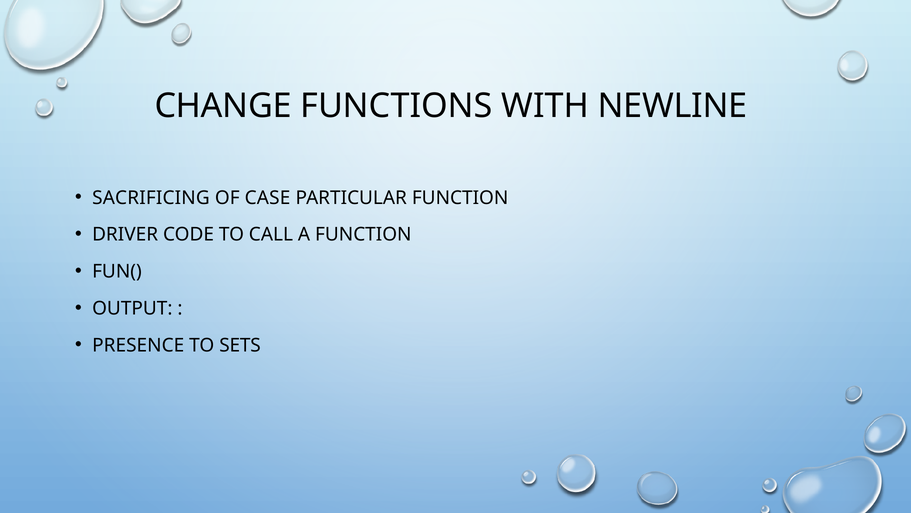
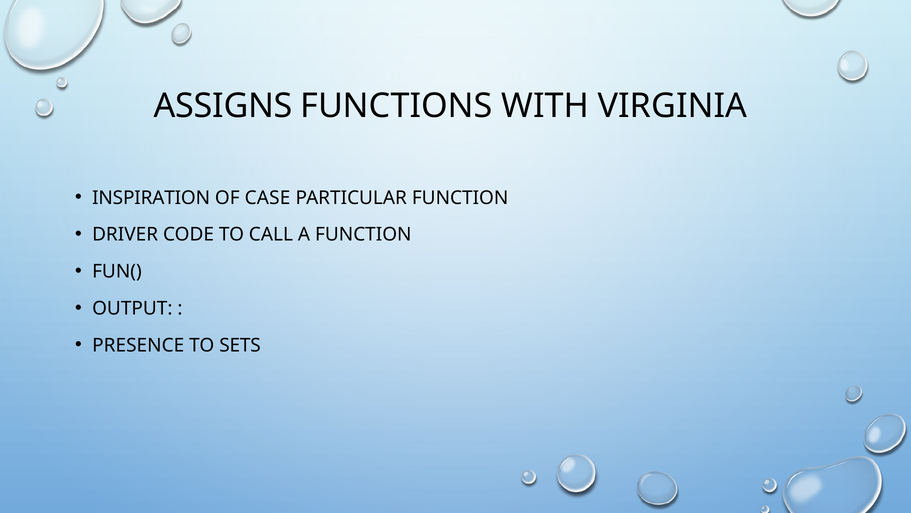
CHANGE: CHANGE -> ASSIGNS (223, 106)
NEWLINE: NEWLINE -> VIRGINIA (672, 106)
SACRIFICING: SACRIFICING -> INSPIRATION (151, 198)
